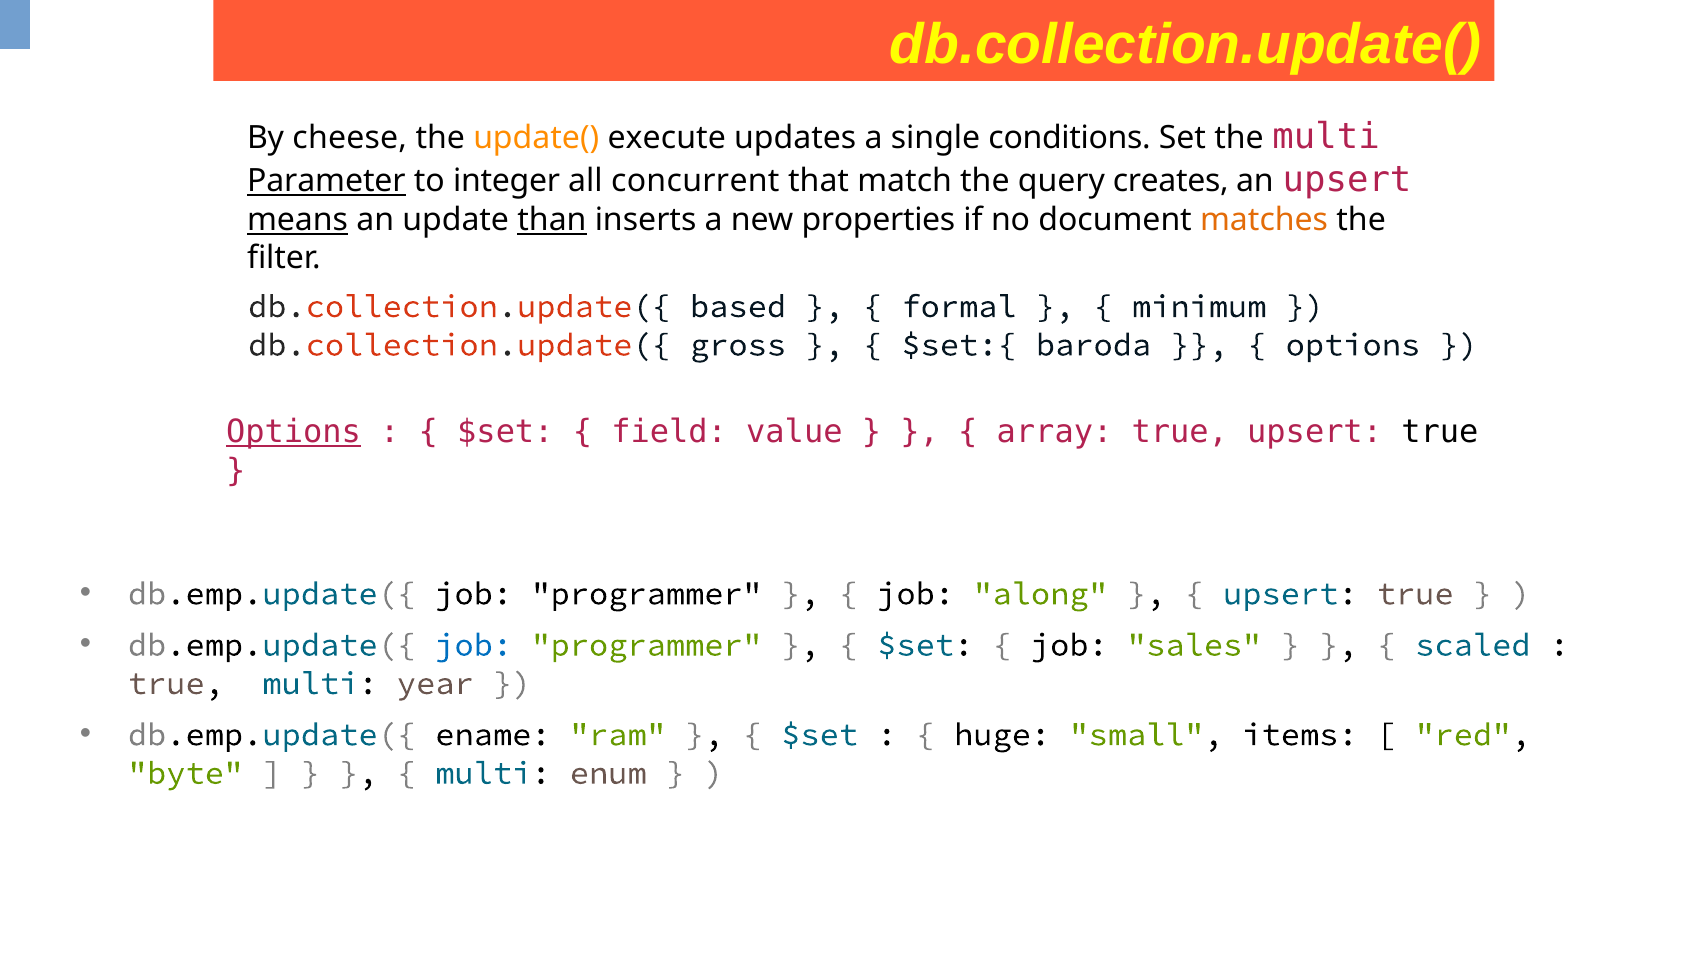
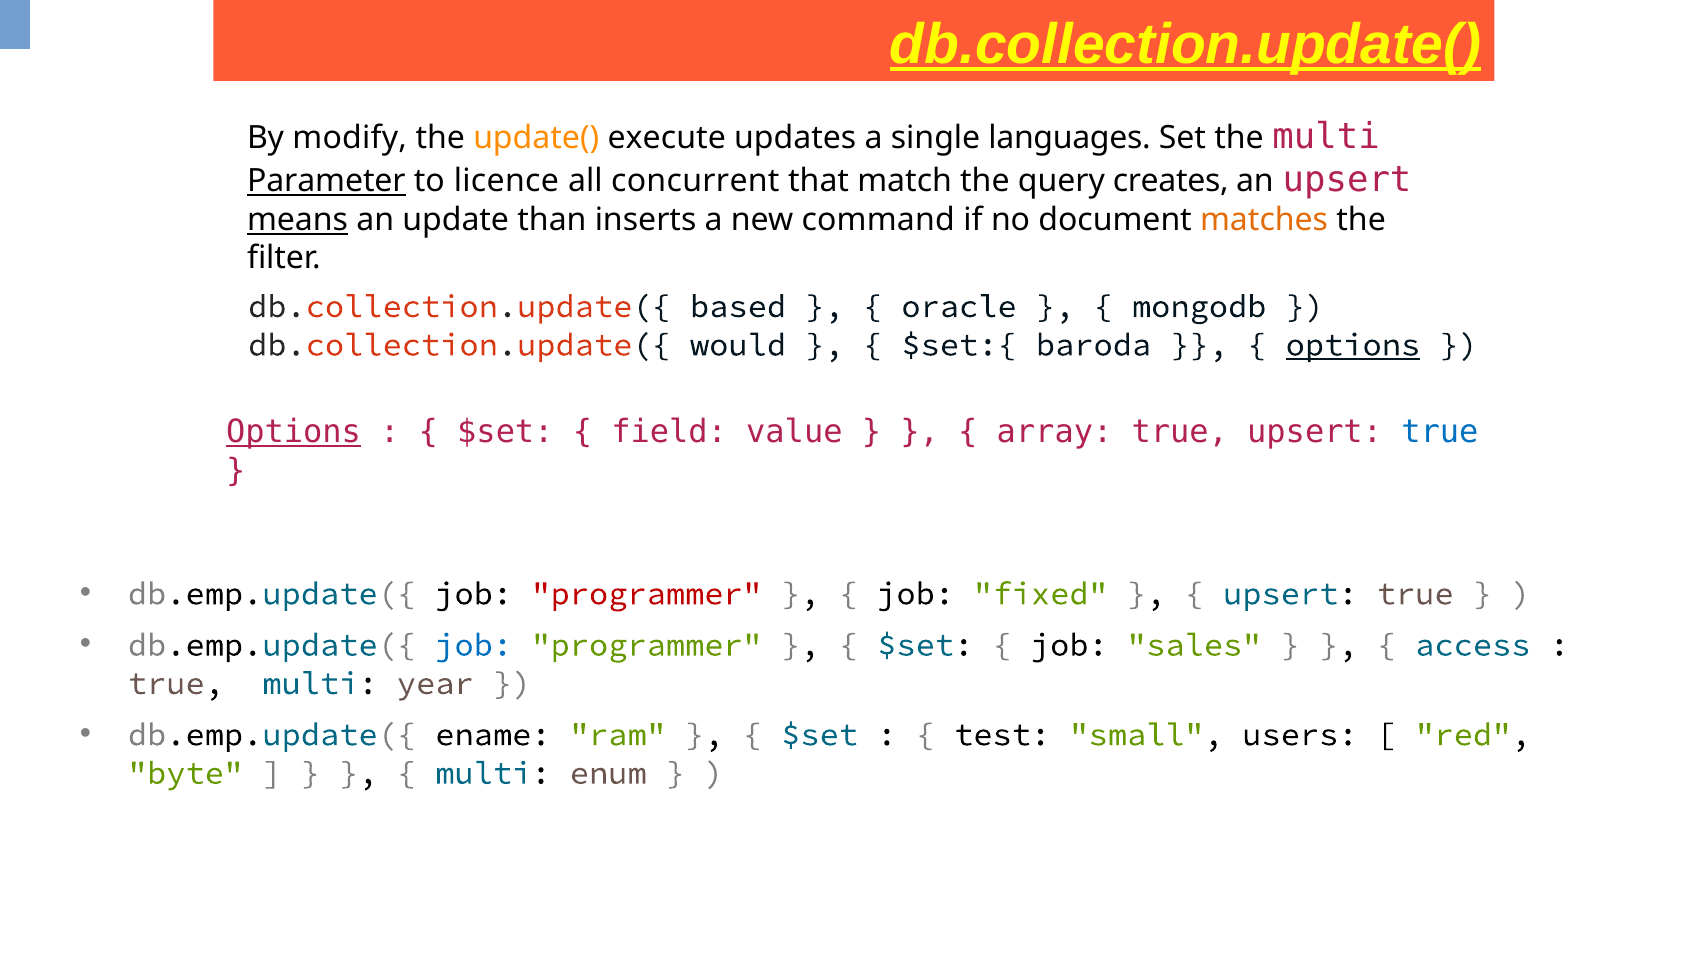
db.collection.update( underline: none -> present (1185, 44)
cheese: cheese -> modify (350, 138)
conditions: conditions -> languages (1070, 138)
integer: integer -> licence (506, 181)
than underline: present -> none (552, 220)
properties: properties -> command (878, 220)
formal: formal -> oracle (959, 306)
minimum: minimum -> mongodb (1199, 306)
gross: gross -> would (738, 345)
options underline: none -> present (1353, 345)
true colour: black -> blue (1440, 432)
programmer colour: black -> red (647, 594)
along: along -> fixed (1041, 594)
scaled: scaled -> access (1473, 645)
huge: huge -> test (1002, 734)
items: items -> users (1300, 734)
